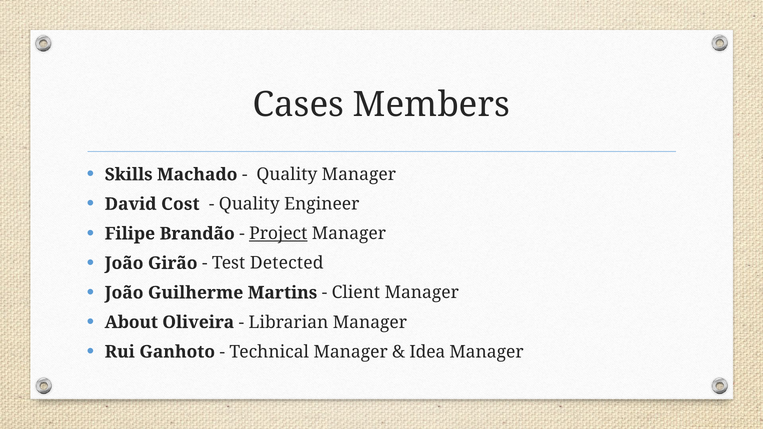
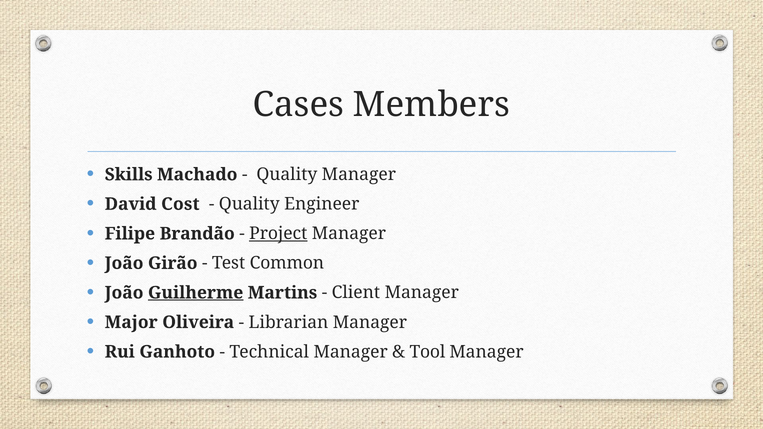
Detected: Detected -> Common (287, 263)
Guilherme underline: none -> present (196, 293)
About: About -> Major (131, 322)
Idea: Idea -> Tool (427, 352)
